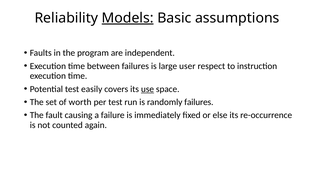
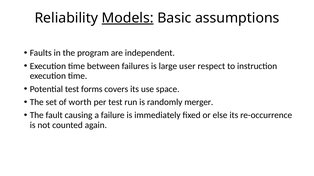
easily: easily -> forms (92, 89)
use underline: present -> none (147, 89)
randomly failures: failures -> merger (199, 102)
